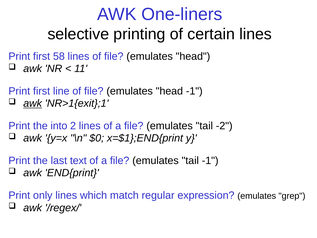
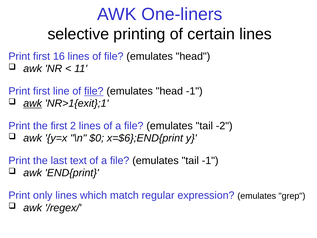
58: 58 -> 16 (59, 56)
file underline: none -> present (94, 91)
the into: into -> first (59, 126)
x=$1};END{print: x=$1};END{print -> x=$6};END{print (145, 138)
